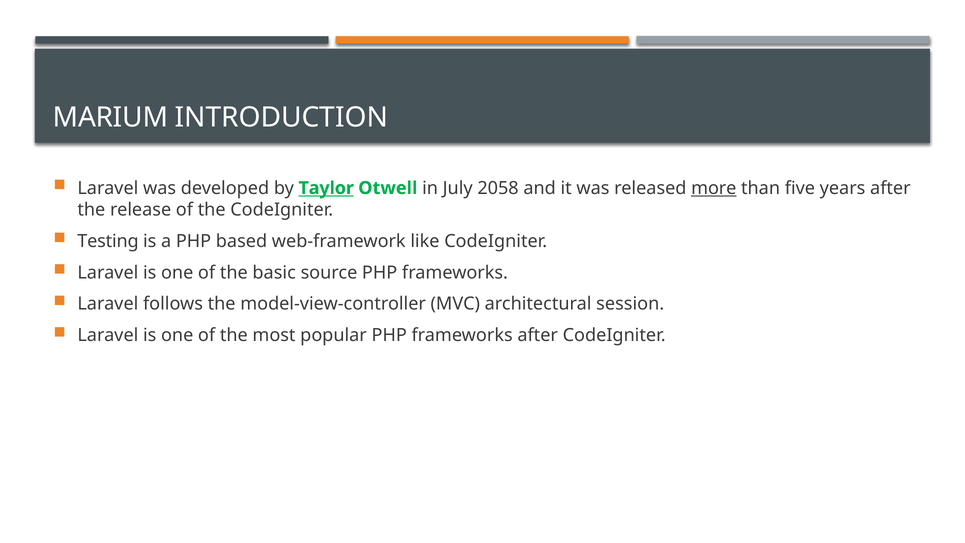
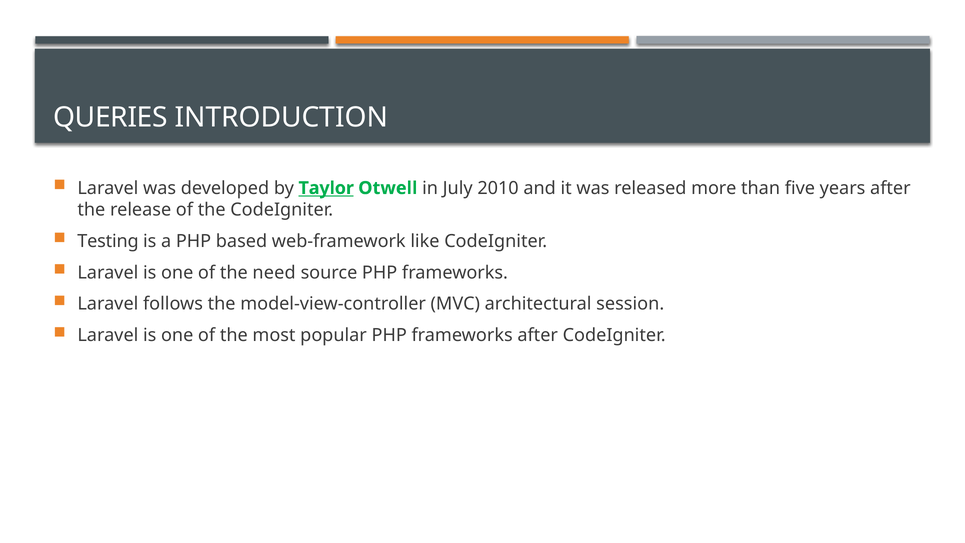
MARIUM: MARIUM -> QUERIES (110, 117)
2058: 2058 -> 2010 (498, 188)
more underline: present -> none (714, 188)
basic: basic -> need (274, 272)
